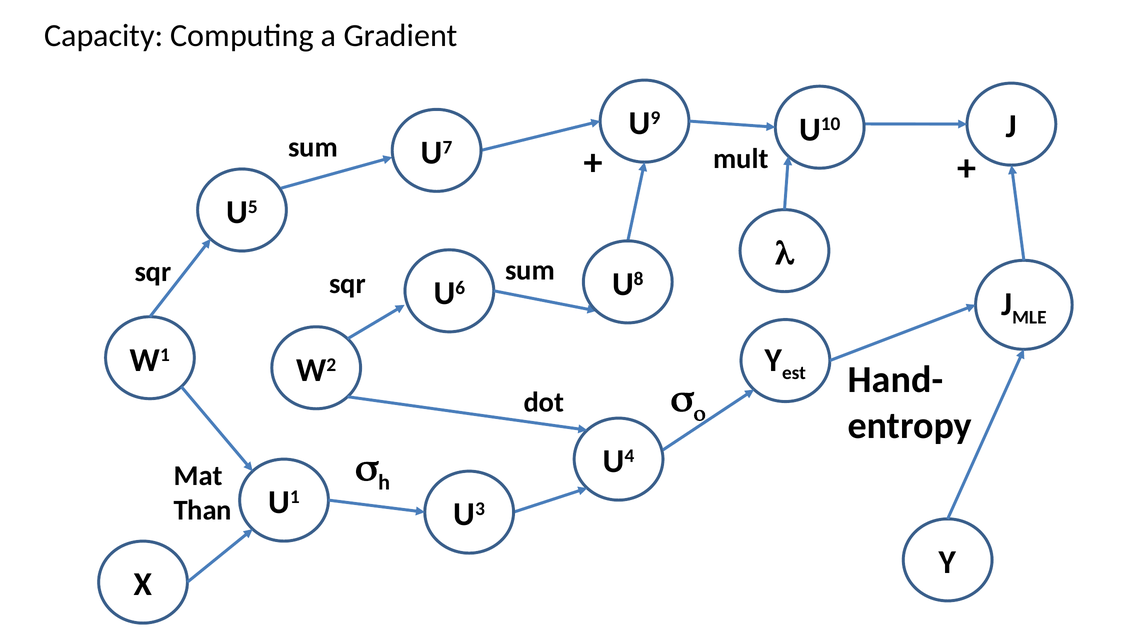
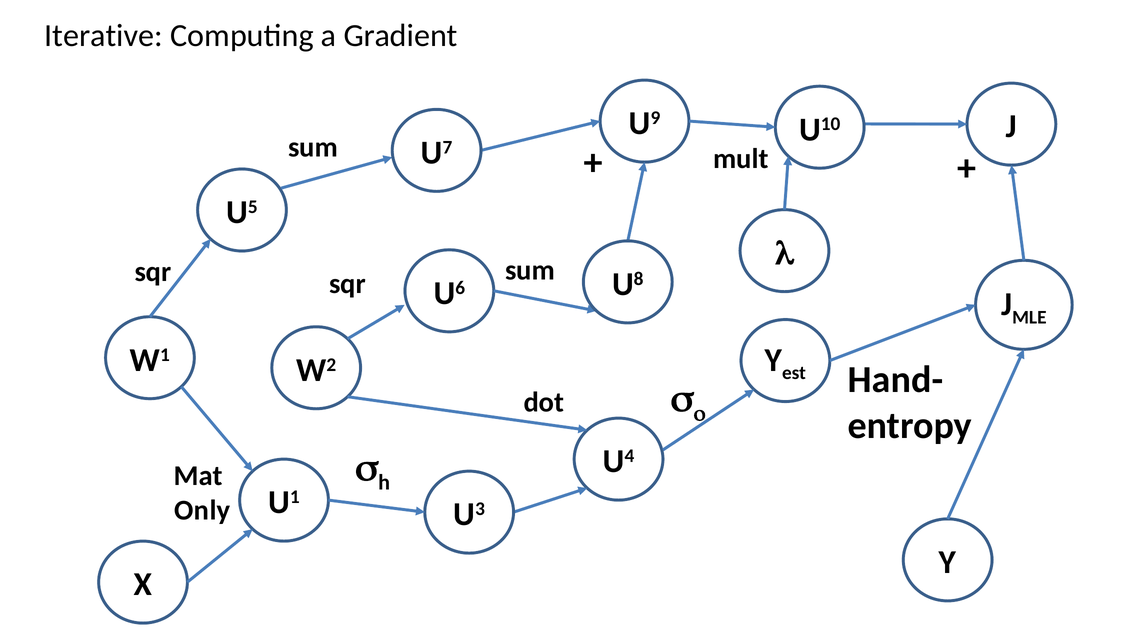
Capacity: Capacity -> Iterative (104, 35)
Than: Than -> Only (202, 510)
